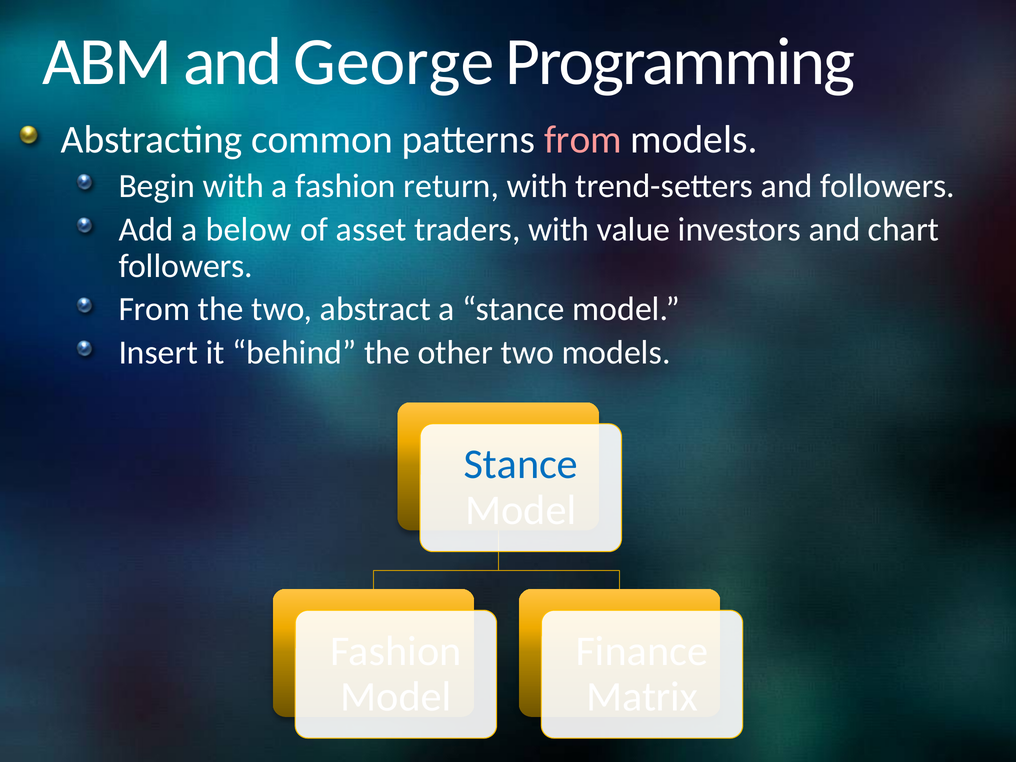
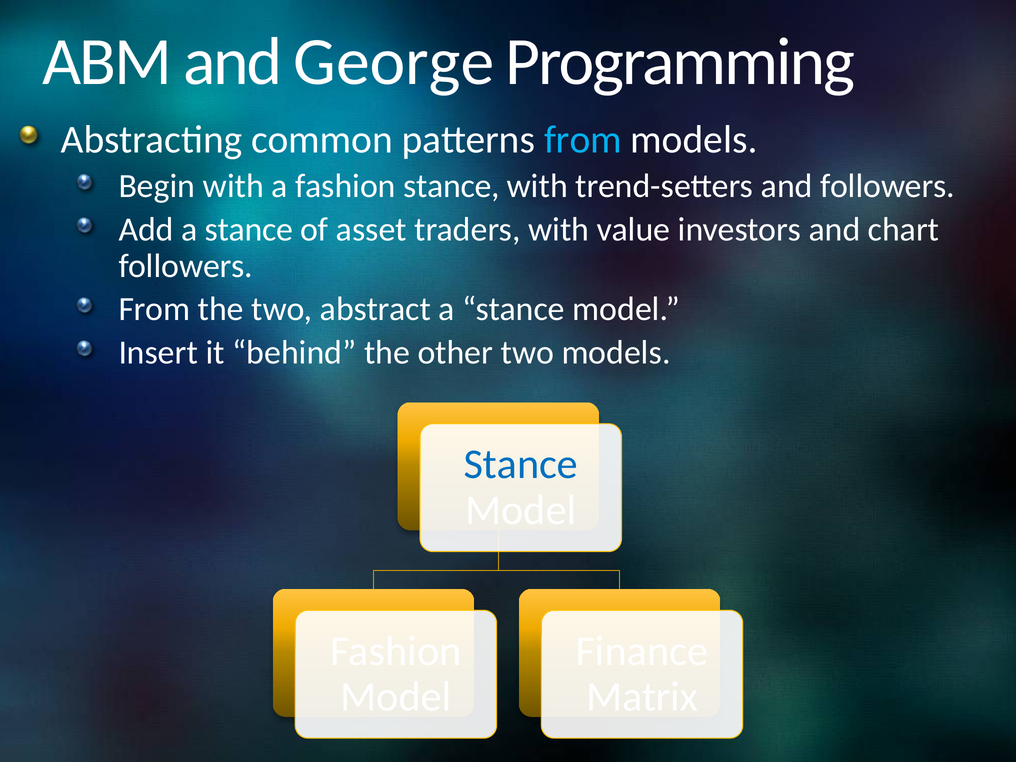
from colour: pink -> light blue (583, 140)
fashion return: return -> stance (451, 186)
Add a below: below -> stance (249, 229)
